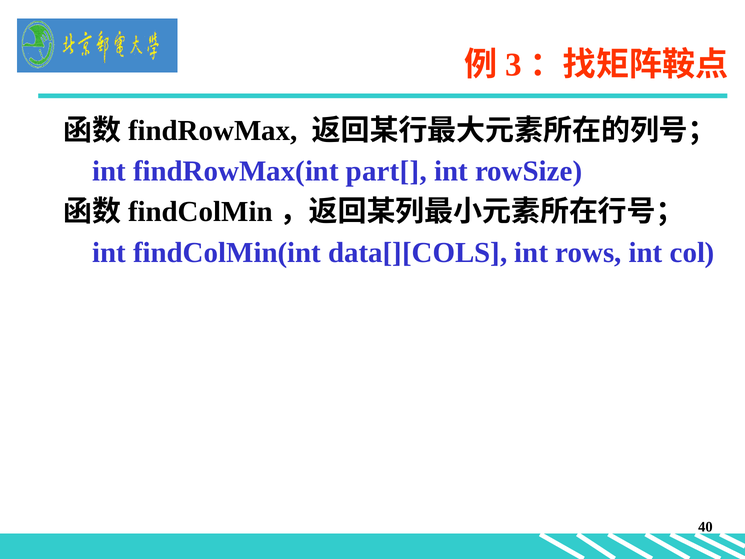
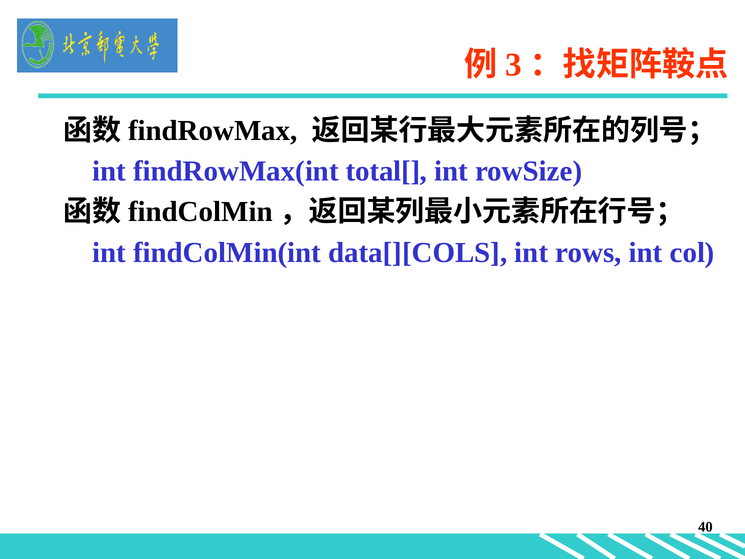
part[: part[ -> total[ (387, 171)
